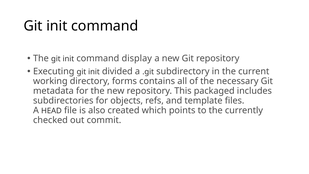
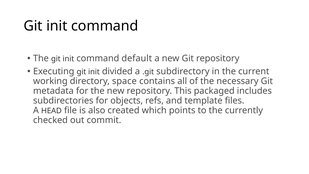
display: display -> default (137, 58)
forms: forms -> space (124, 81)
